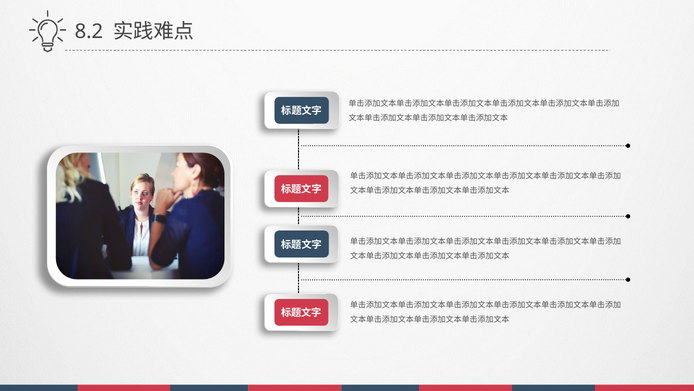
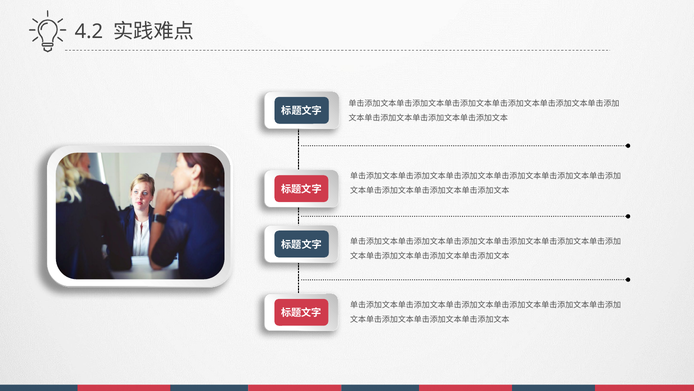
8.2: 8.2 -> 4.2 (89, 32)
